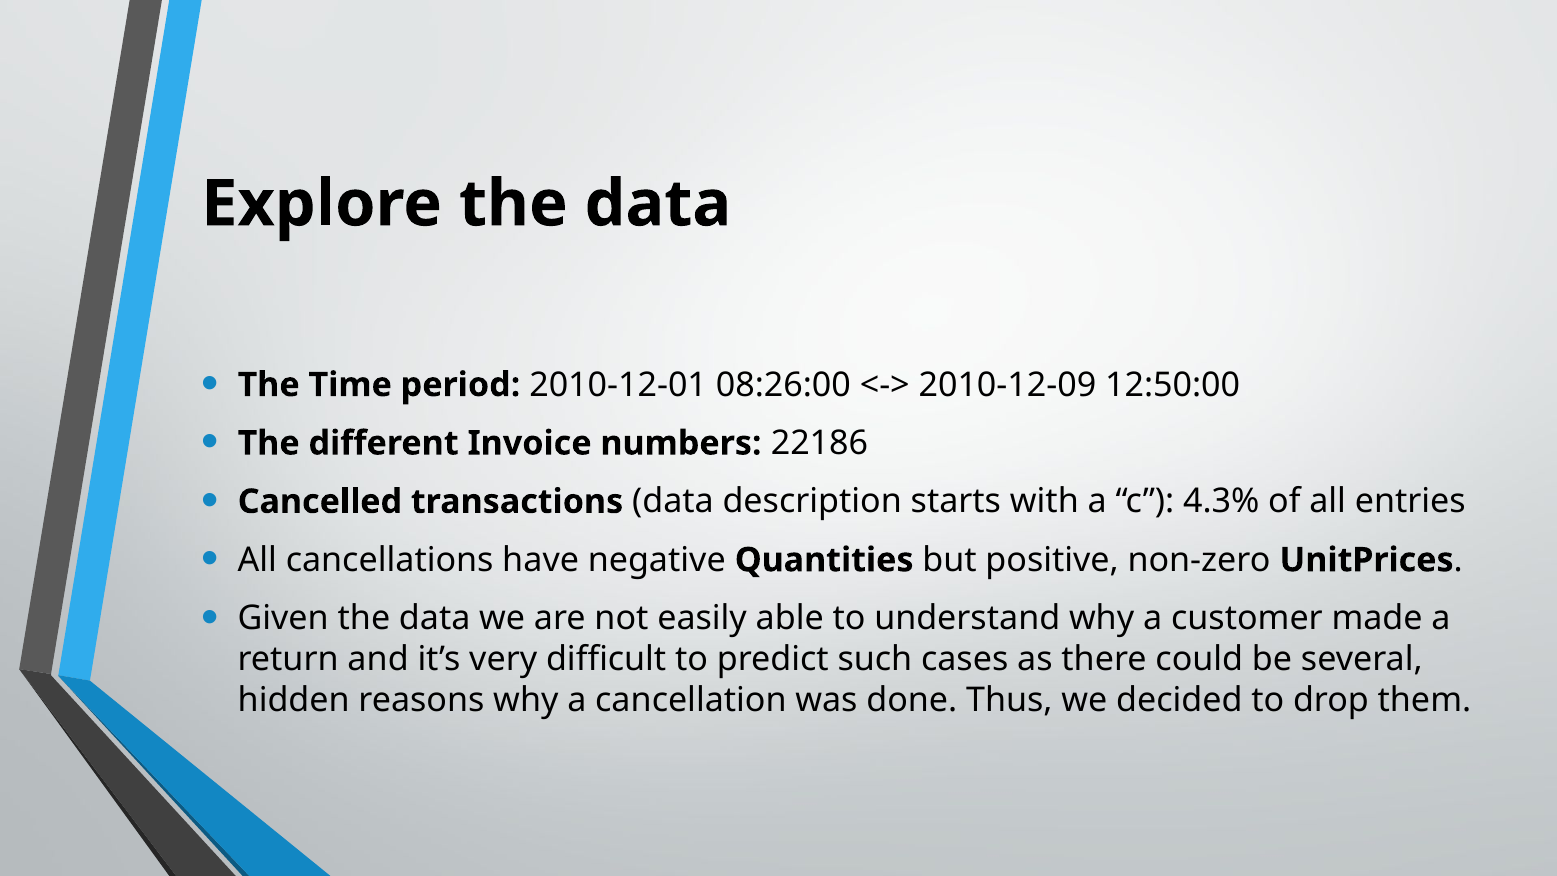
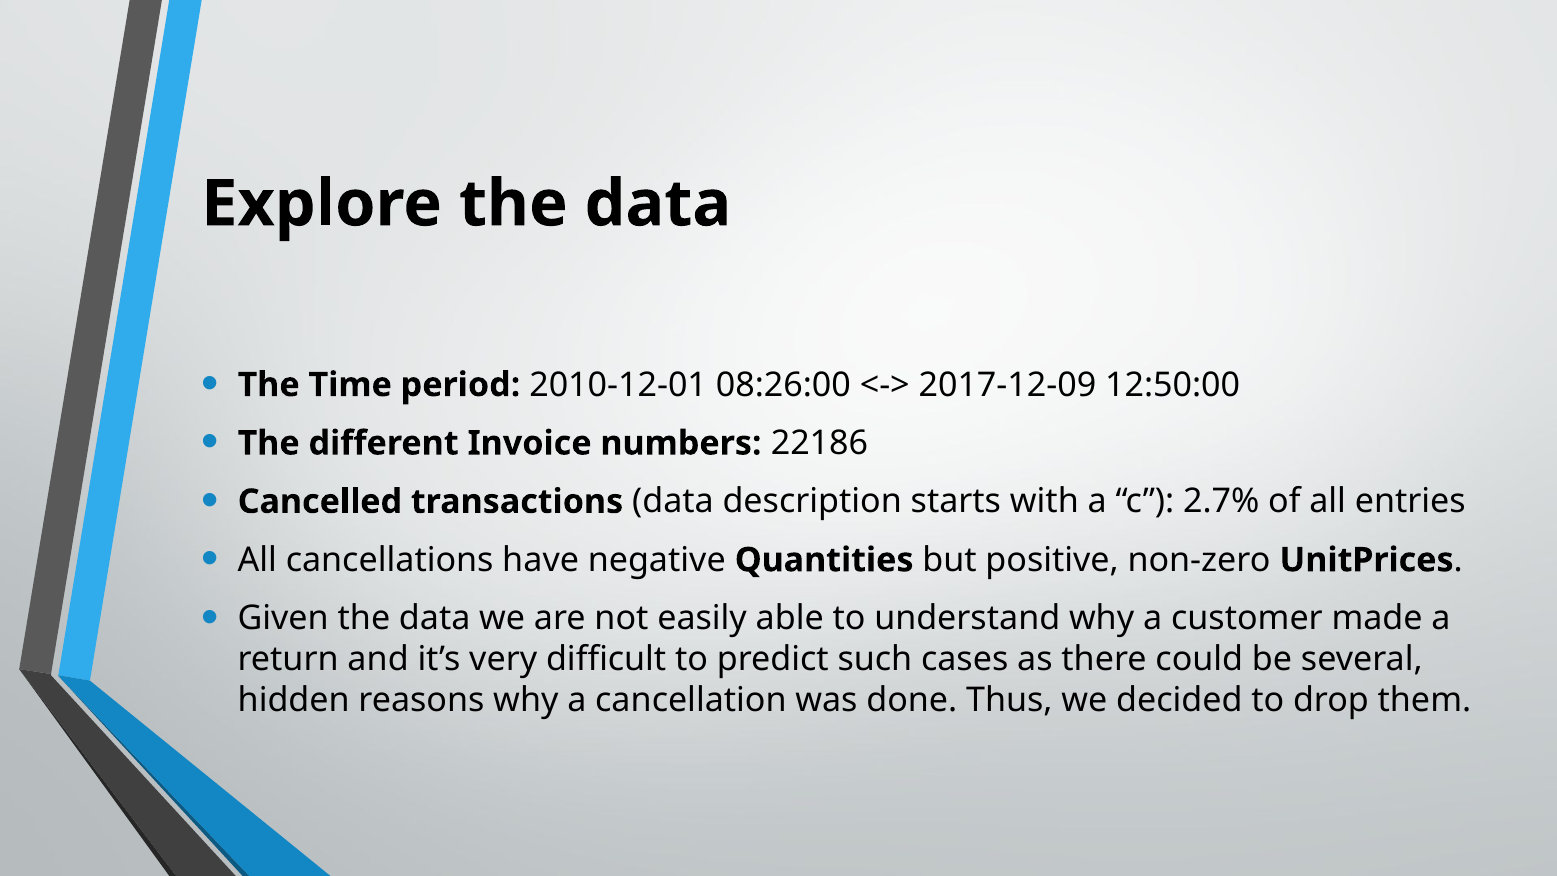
2010-12-09: 2010-12-09 -> 2017-12-09 (1007, 385)
4.3%: 4.3% -> 2.7% (1221, 502)
